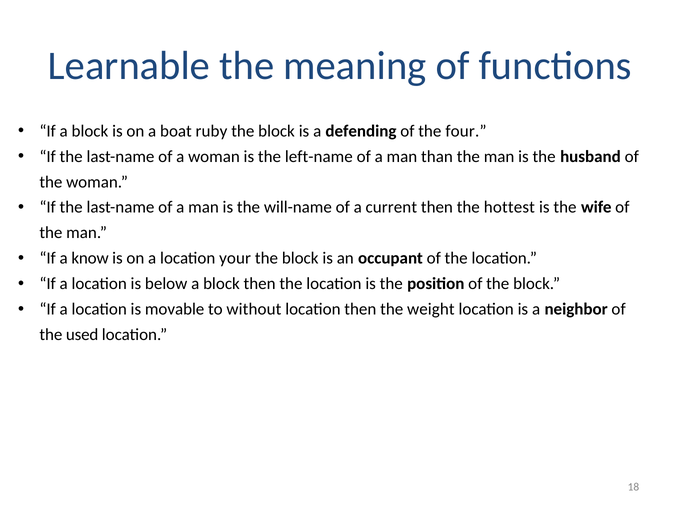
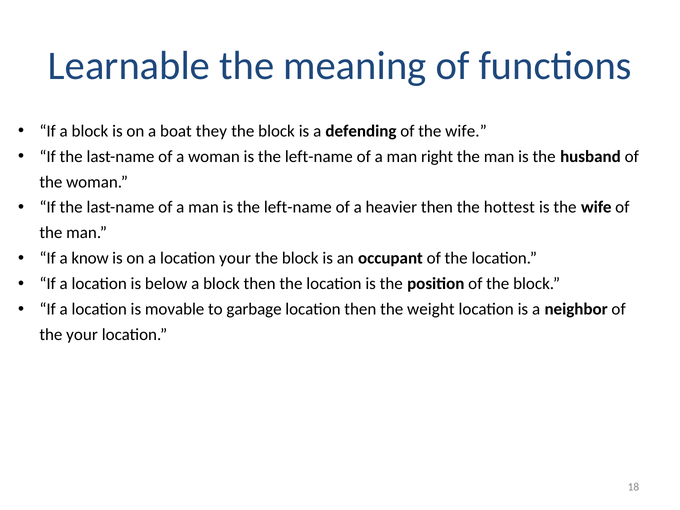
ruby: ruby -> they (211, 131)
of the four: four -> wife (466, 131)
than: than -> right (437, 156)
man is the will-name: will-name -> left-name (298, 207)
current: current -> heavier (391, 207)
without: without -> garbage (254, 309)
the used: used -> your (82, 335)
